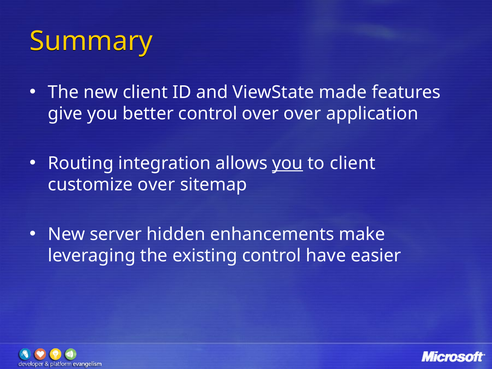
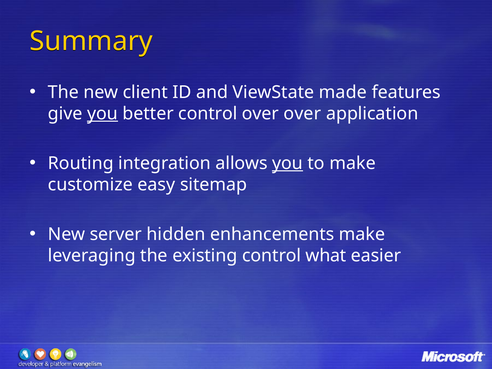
you underline: none -> present (103, 114)
to client: client -> make (353, 163)
customize over: over -> easy (156, 185)
have: have -> what (326, 256)
